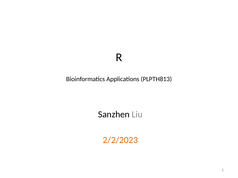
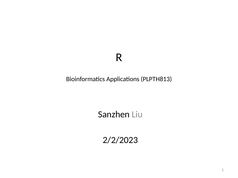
2/2/2023 colour: orange -> black (120, 141)
